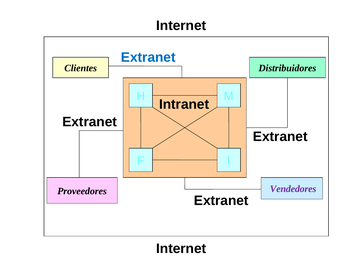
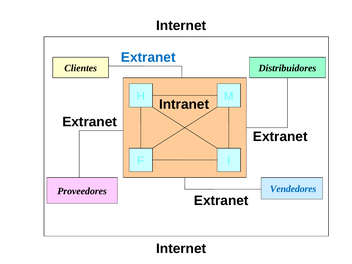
Vendedores colour: purple -> blue (293, 189)
